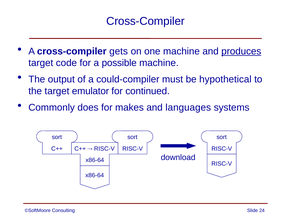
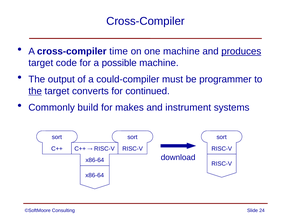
gets: gets -> time (119, 51)
hypothetical: hypothetical -> programmer (225, 79)
the underline: none -> present (35, 91)
emulator: emulator -> converts (90, 91)
does: does -> build (88, 108)
languages: languages -> instrument (188, 108)
